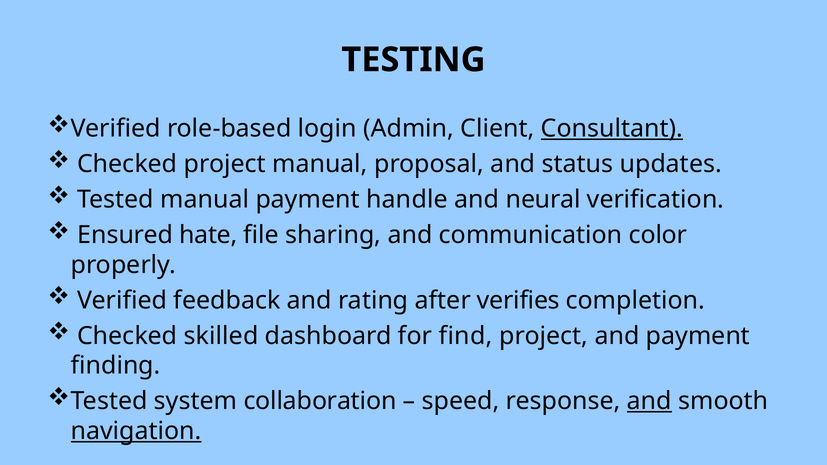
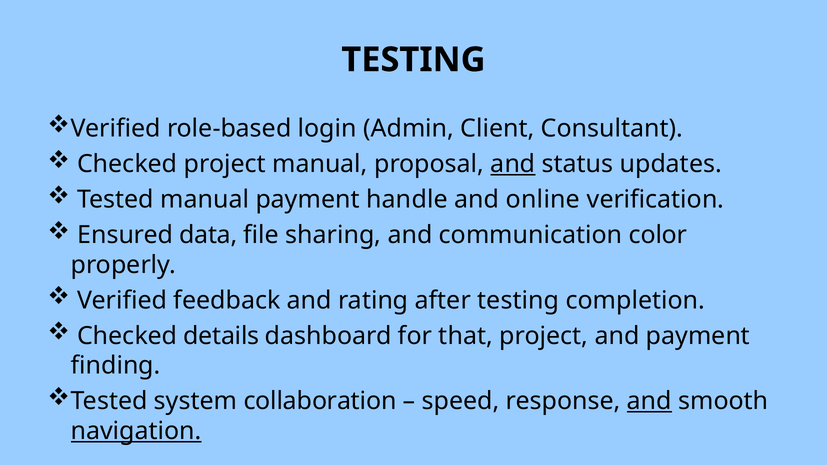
Consultant underline: present -> none (612, 128)
and underline: none -> present (513, 164)
neural: neural -> online (543, 199)
hate: hate -> data (208, 235)
after verifies: verifies -> testing (518, 300)
skilled: skilled -> details (221, 336)
find: find -> that (466, 336)
